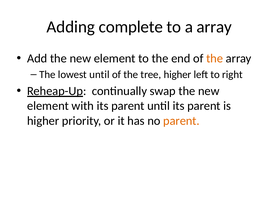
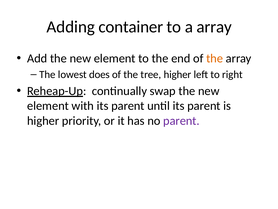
complete: complete -> container (131, 27)
lowest until: until -> does (100, 74)
parent colour: orange -> purple (181, 120)
